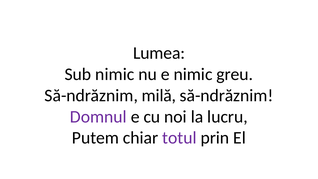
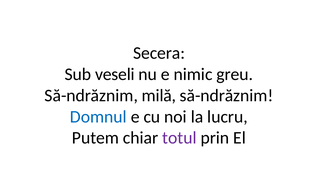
Lumea: Lumea -> Secera (159, 53)
Sub nimic: nimic -> veseli (115, 74)
Domnul colour: purple -> blue (98, 117)
